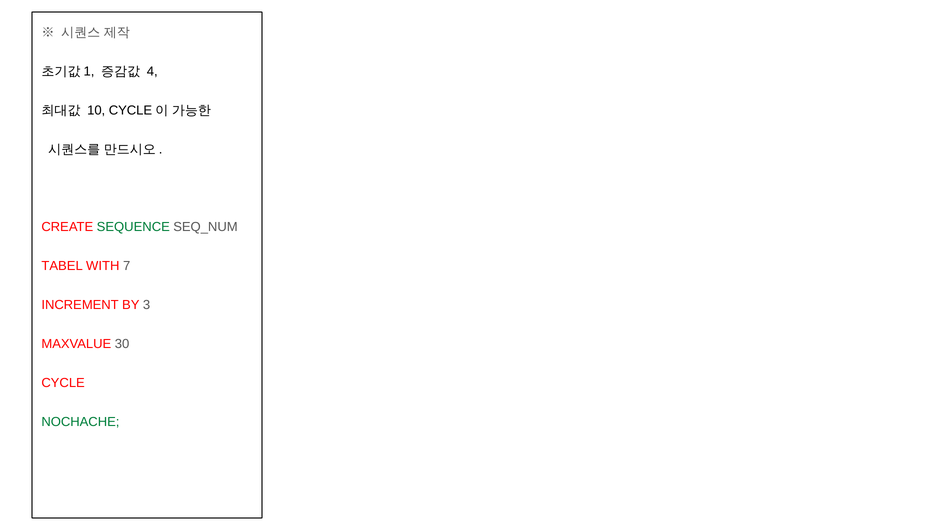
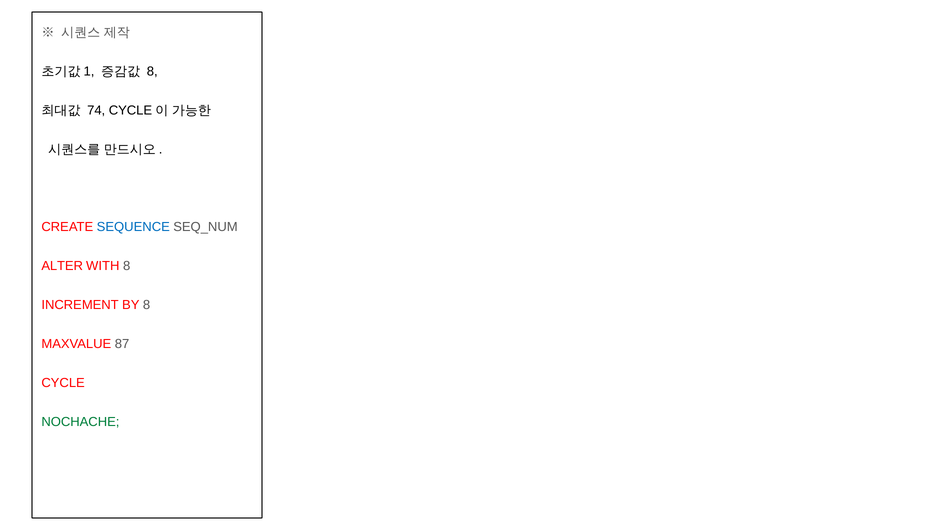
4: 4 -> 8 (152, 71)
10: 10 -> 74 (96, 110)
SEQUENCE colour: green -> blue (133, 227)
TABEL: TABEL -> ALTER (62, 266)
WITH 7: 7 -> 8 (127, 266)
BY 3: 3 -> 8 (147, 305)
30: 30 -> 87 (122, 344)
